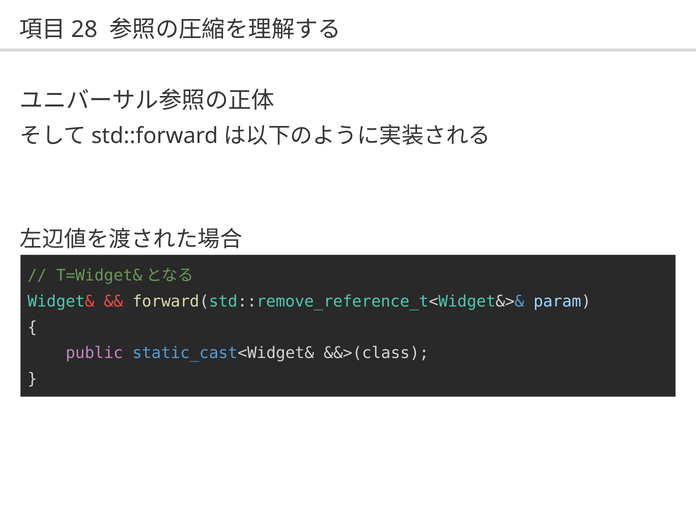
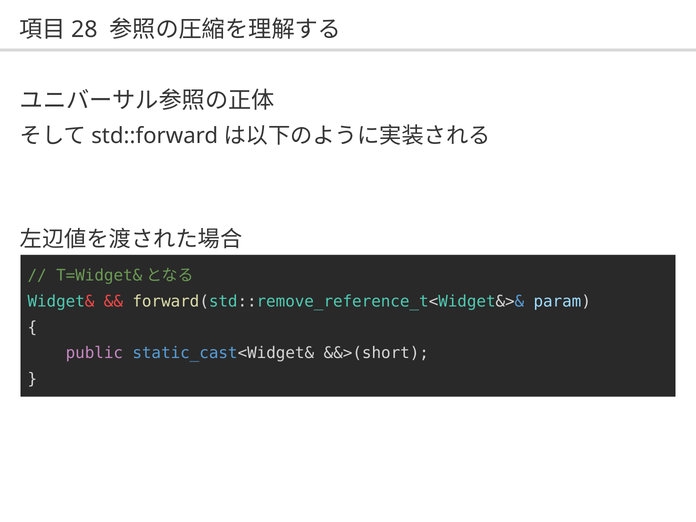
&&>(class: &&>(class -> &&>(short (376, 353)
